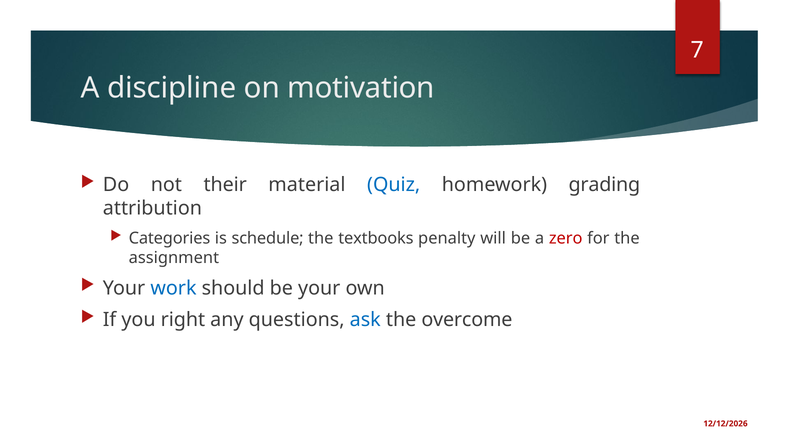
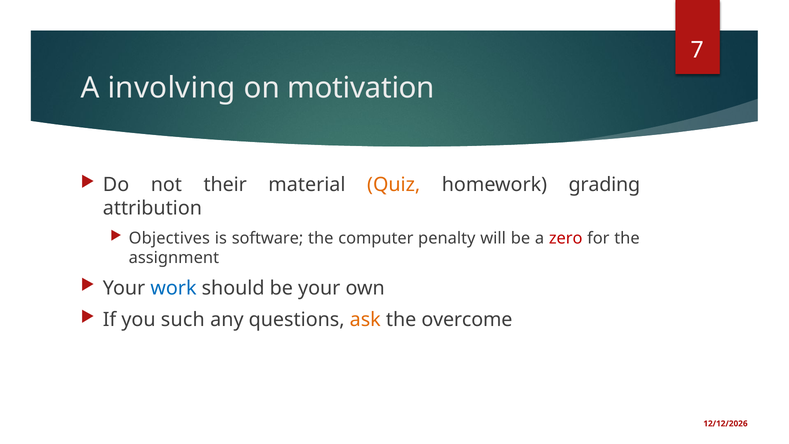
discipline: discipline -> involving (172, 88)
Quiz colour: blue -> orange (394, 185)
Categories: Categories -> Objectives (169, 238)
schedule: schedule -> software (268, 238)
textbooks: textbooks -> computer (376, 238)
right: right -> such (183, 320)
ask colour: blue -> orange (365, 320)
